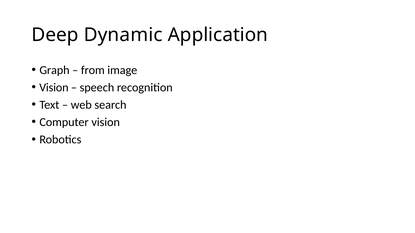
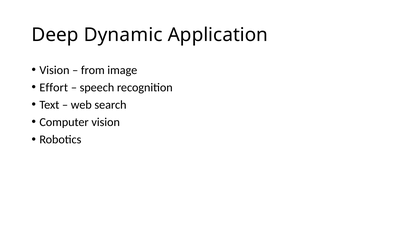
Graph: Graph -> Vision (54, 70)
Vision: Vision -> Effort (54, 88)
